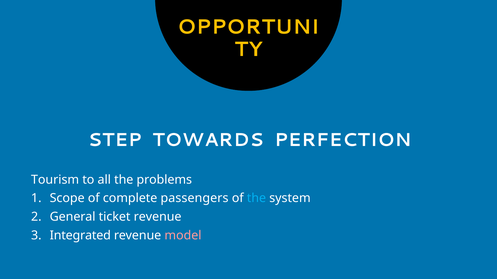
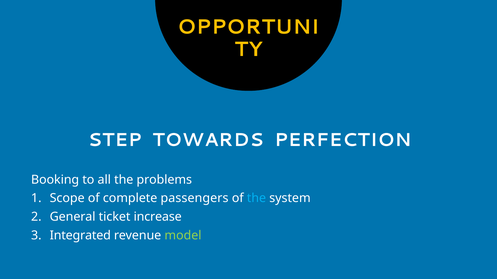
Tourism: Tourism -> Booking (55, 180)
ticket revenue: revenue -> increase (158, 217)
model colour: pink -> light green (183, 236)
